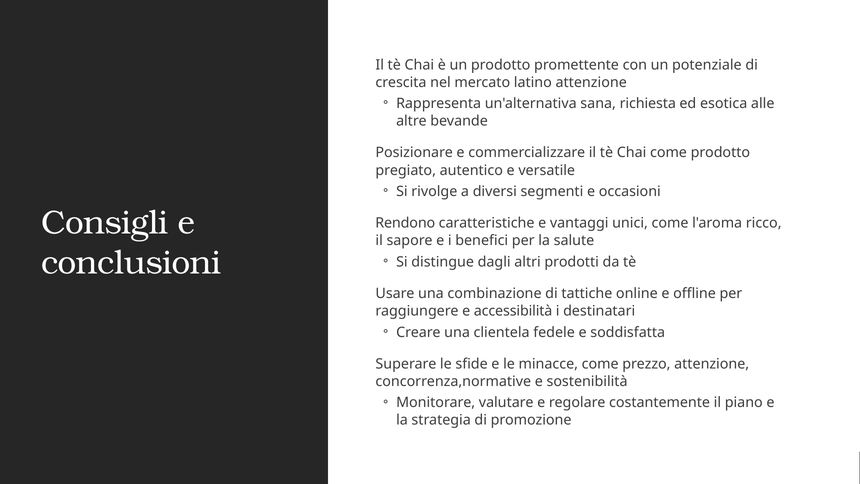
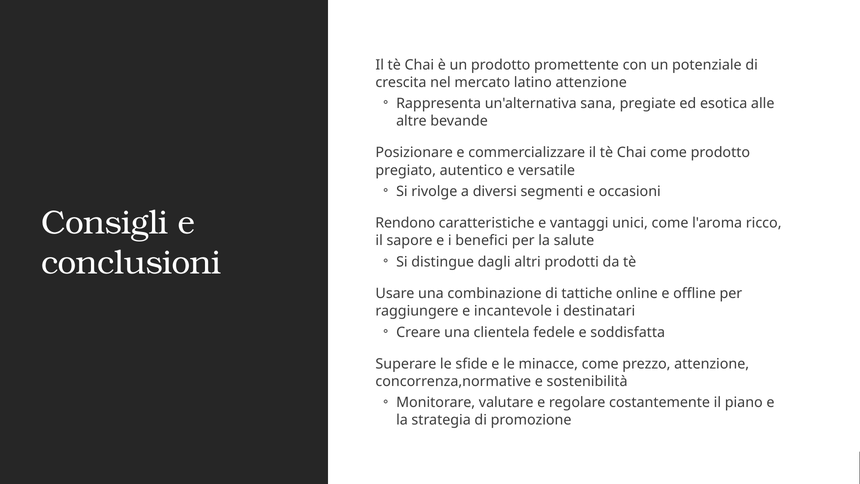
richiesta: richiesta -> pregiate (648, 103)
accessibilità: accessibilità -> incantevole (513, 311)
